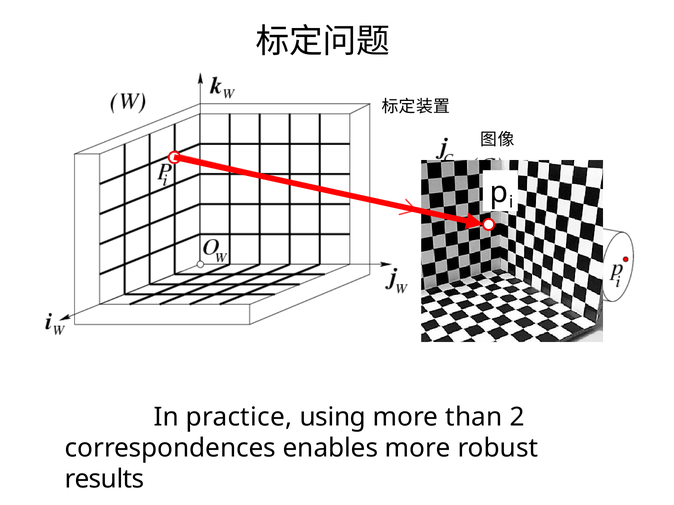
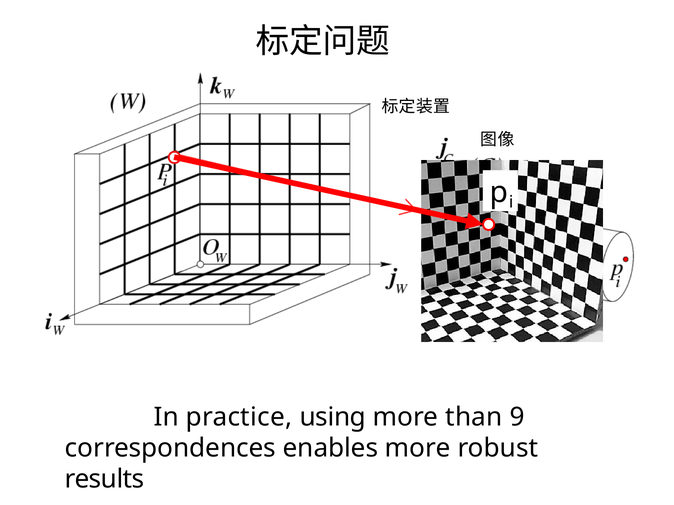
2: 2 -> 9 (517, 417)
